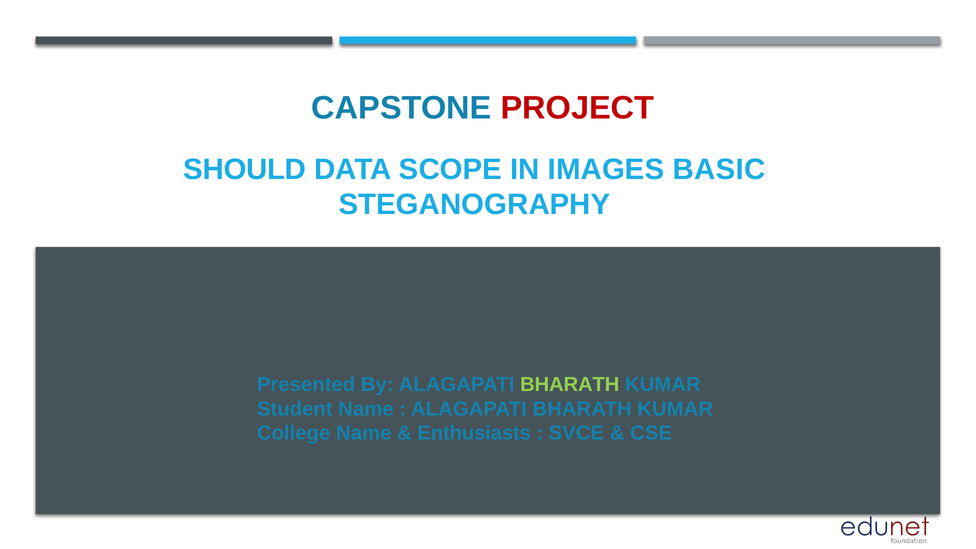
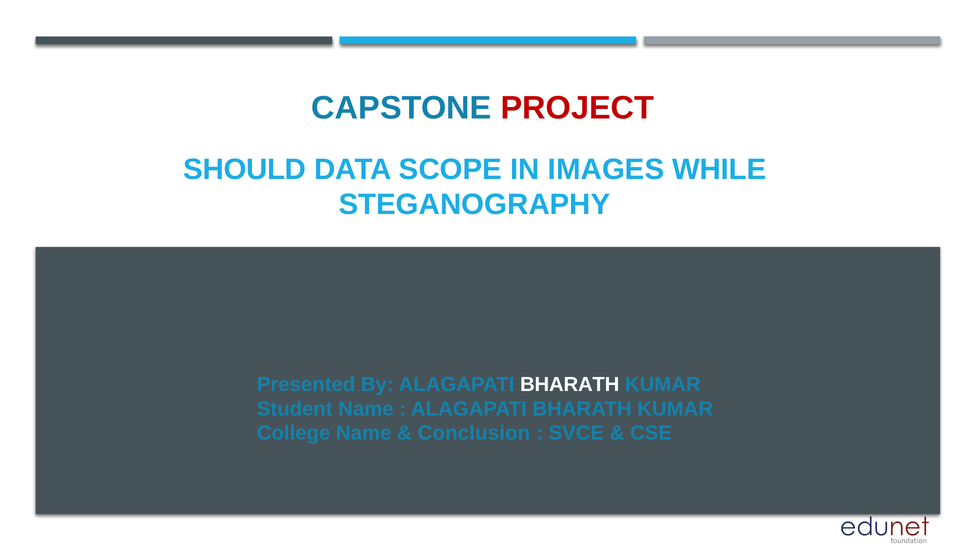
BASIC: BASIC -> WHILE (719, 169)
BHARATH colour: light green -> white (570, 384)
Enthusiasts: Enthusiasts -> Conclusion (474, 433)
